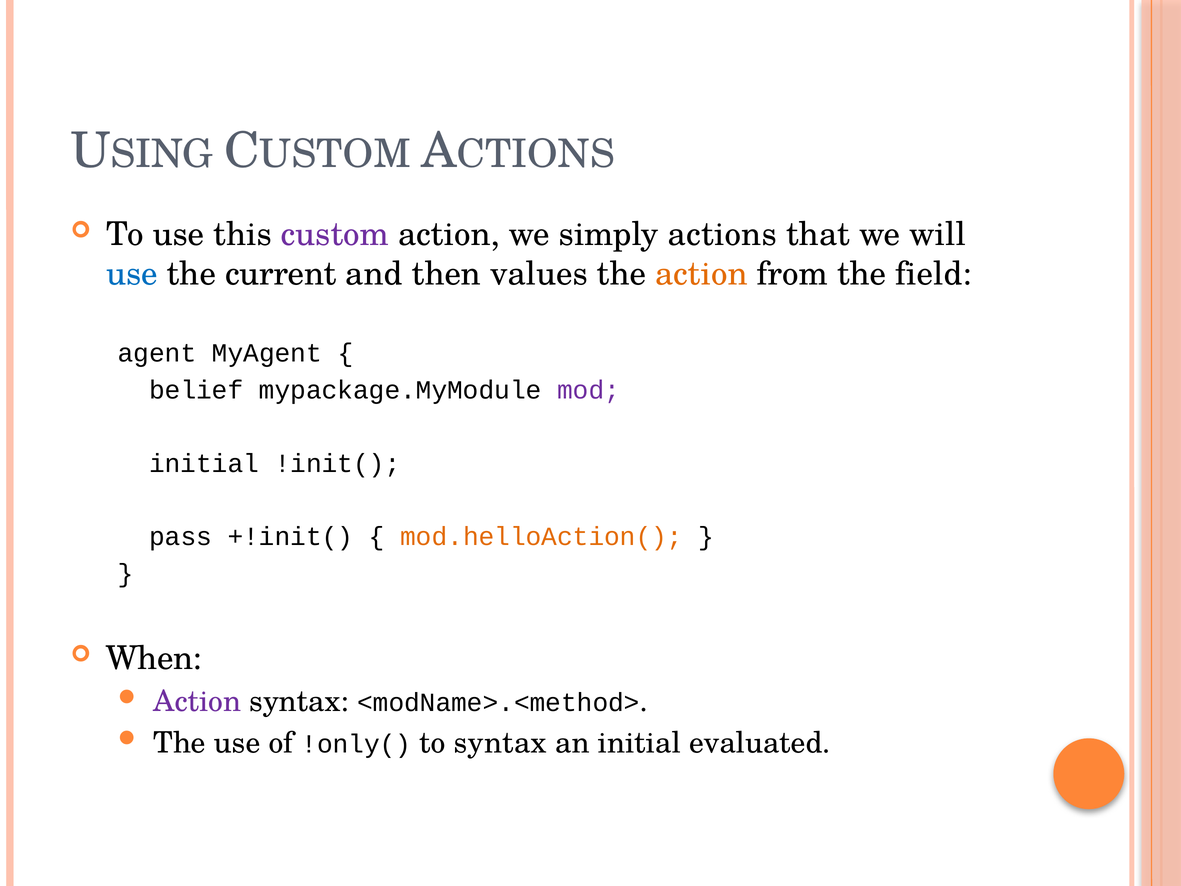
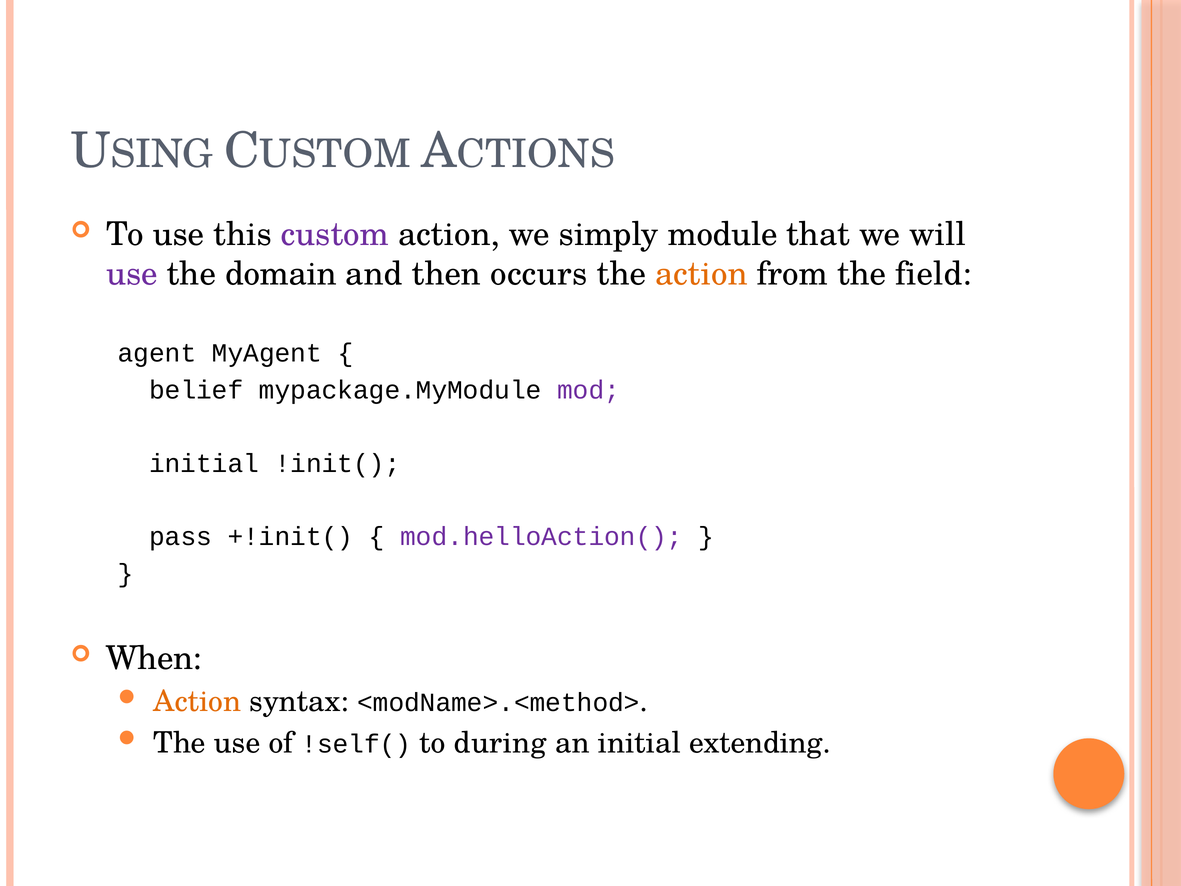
actions: actions -> module (723, 235)
use colour: blue -> purple (132, 274)
current: current -> domain (281, 274)
values: values -> occurs (539, 274)
mod.helloAction( colour: orange -> purple (541, 537)
Action colour: purple -> orange (197, 701)
!only(: !only( -> !self( (356, 744)
to syntax: syntax -> during (500, 743)
evaluated: evaluated -> extending (760, 743)
